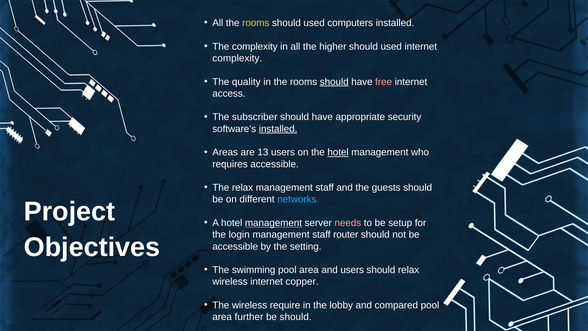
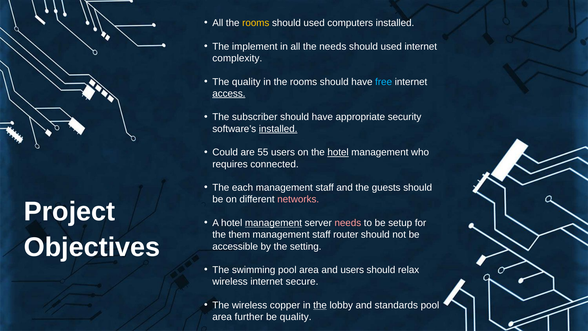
The complexity: complexity -> implement (255, 46)
the higher: higher -> needs (333, 46)
should underline: present -> none (334, 82)
free colour: pink -> light blue (384, 82)
access underline: none -> present (229, 93)
Areas: Areas -> Could (225, 152)
13: 13 -> 55 (263, 152)
requires accessible: accessible -> connected (275, 164)
The relax: relax -> each (243, 187)
networks colour: light blue -> pink (298, 199)
login: login -> them (239, 235)
copper: copper -> secure (302, 282)
require: require -> copper (285, 305)
the underline: none -> present (320, 305)
compared: compared -> standards (396, 305)
be should: should -> quality (296, 317)
